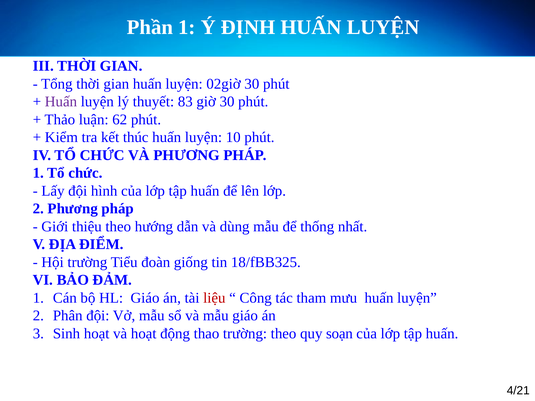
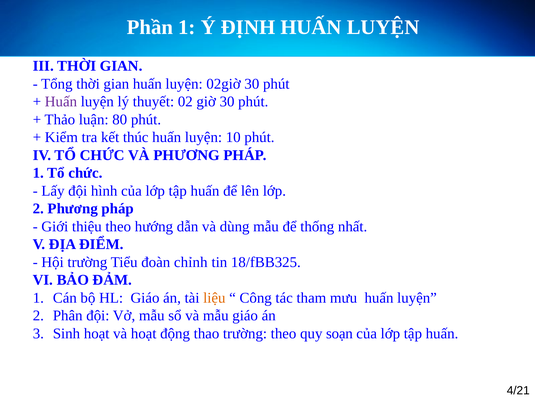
83: 83 -> 02 (185, 102)
62: 62 -> 80 (120, 120)
giống: giống -> chỉnh (191, 262)
liệu colour: red -> orange (214, 298)
